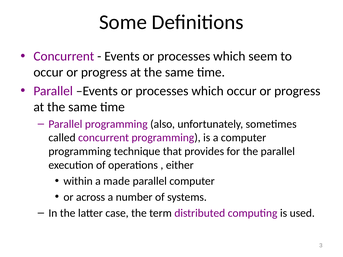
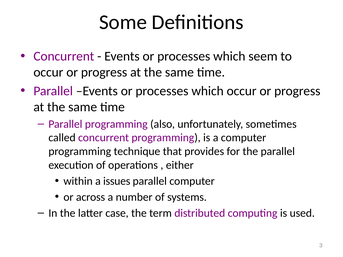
made: made -> issues (117, 181)
